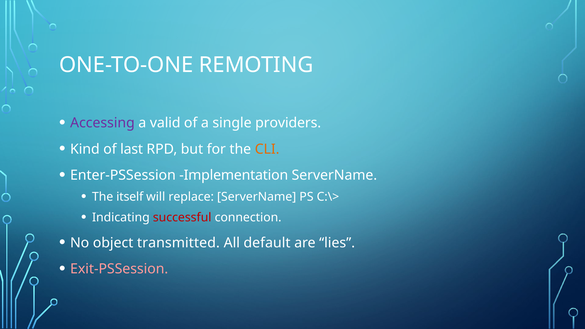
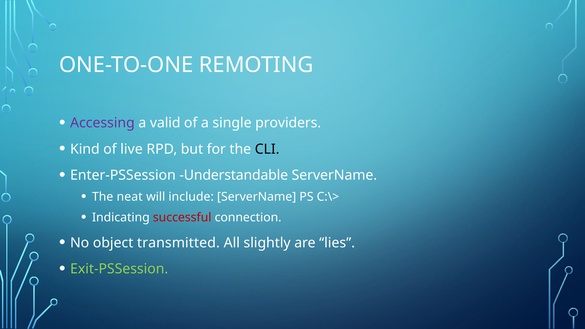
last: last -> live (132, 149)
CLI colour: orange -> black (267, 149)
Implementation: Implementation -> Understandable (234, 175)
itself: itself -> neat (130, 197)
replace: replace -> include (191, 197)
default: default -> slightly (267, 243)
Exit-PSSession colour: pink -> light green (119, 269)
